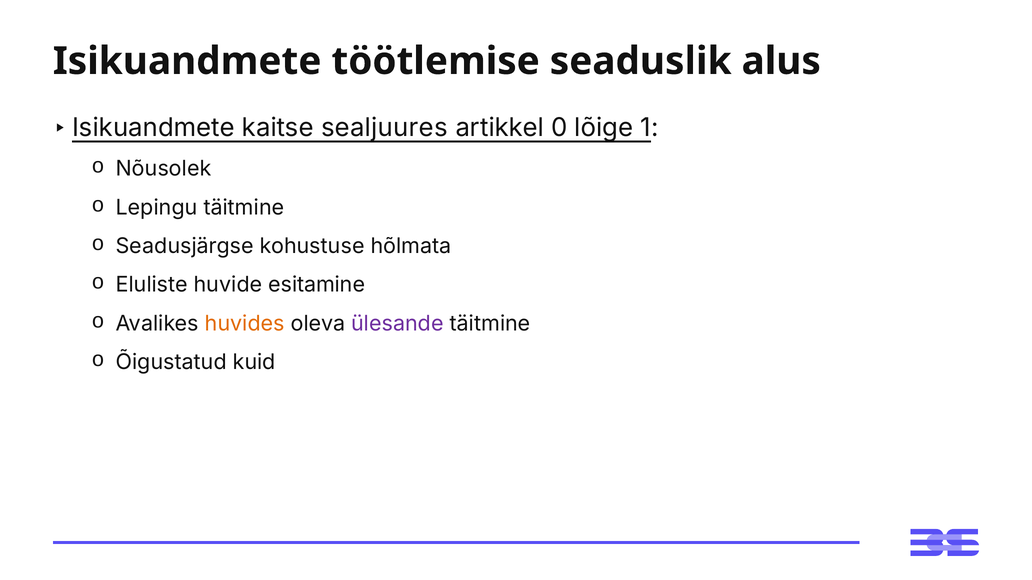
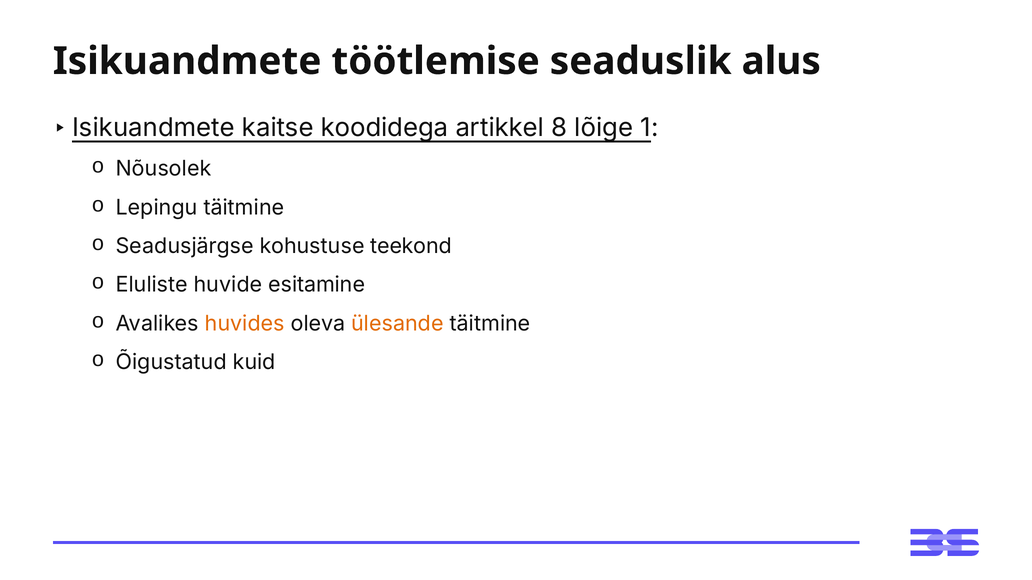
sealjuures: sealjuures -> koodidega (385, 128)
0: 0 -> 8 (559, 128)
hõlmata: hõlmata -> teekond (411, 246)
ülesande colour: purple -> orange (397, 324)
